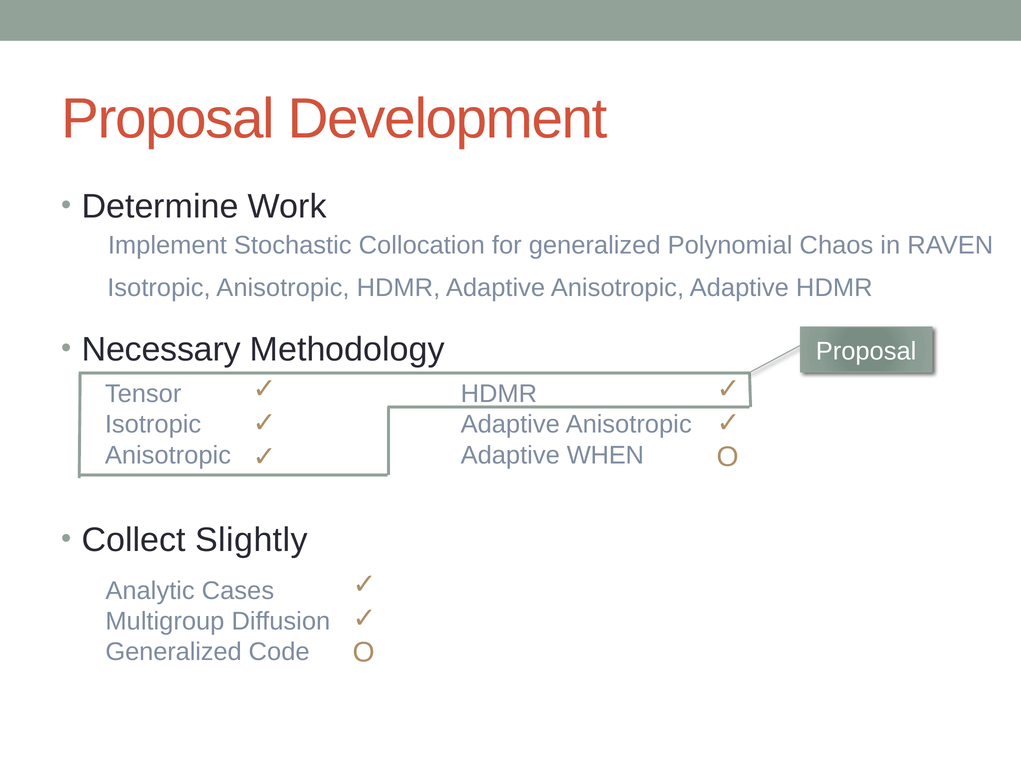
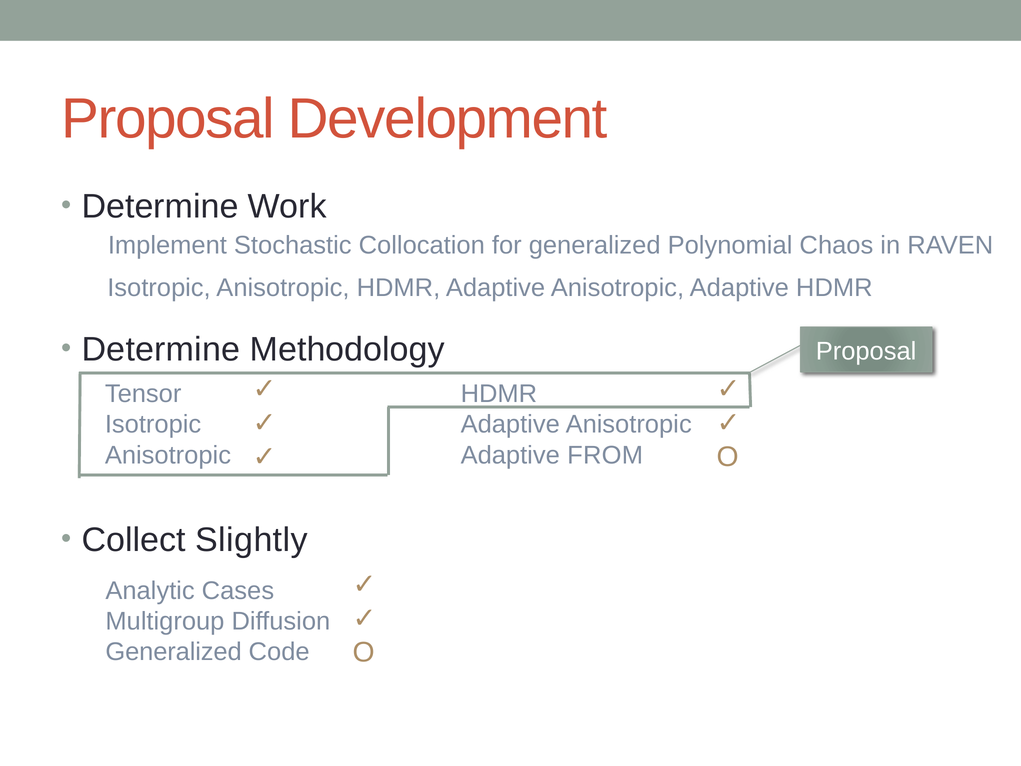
Necessary: Necessary -> Determine (161, 349)
WHEN: WHEN -> FROM (605, 455)
